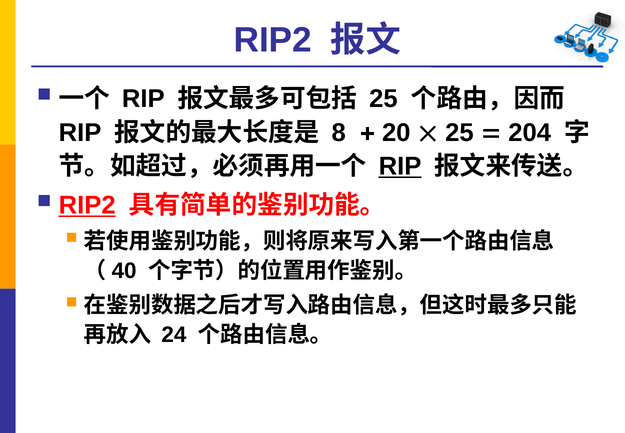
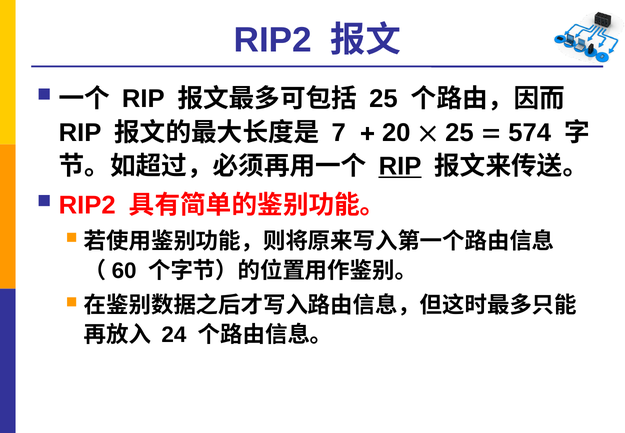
8: 8 -> 7 (339, 132)
204: 204 -> 574 (530, 132)
RIP2 underline: present -> none (87, 205)
40: 40 -> 60 (124, 271)
